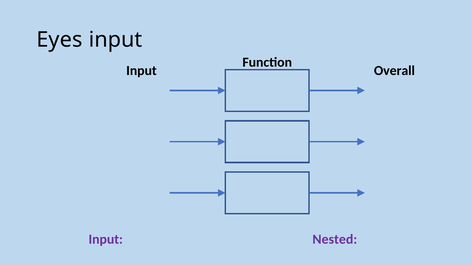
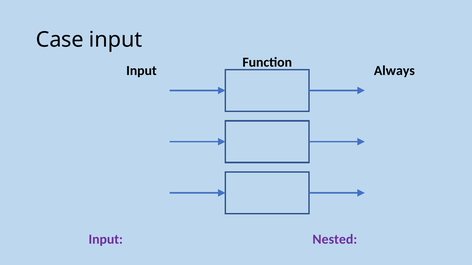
Eyes: Eyes -> Case (60, 40)
Overall: Overall -> Always (394, 71)
